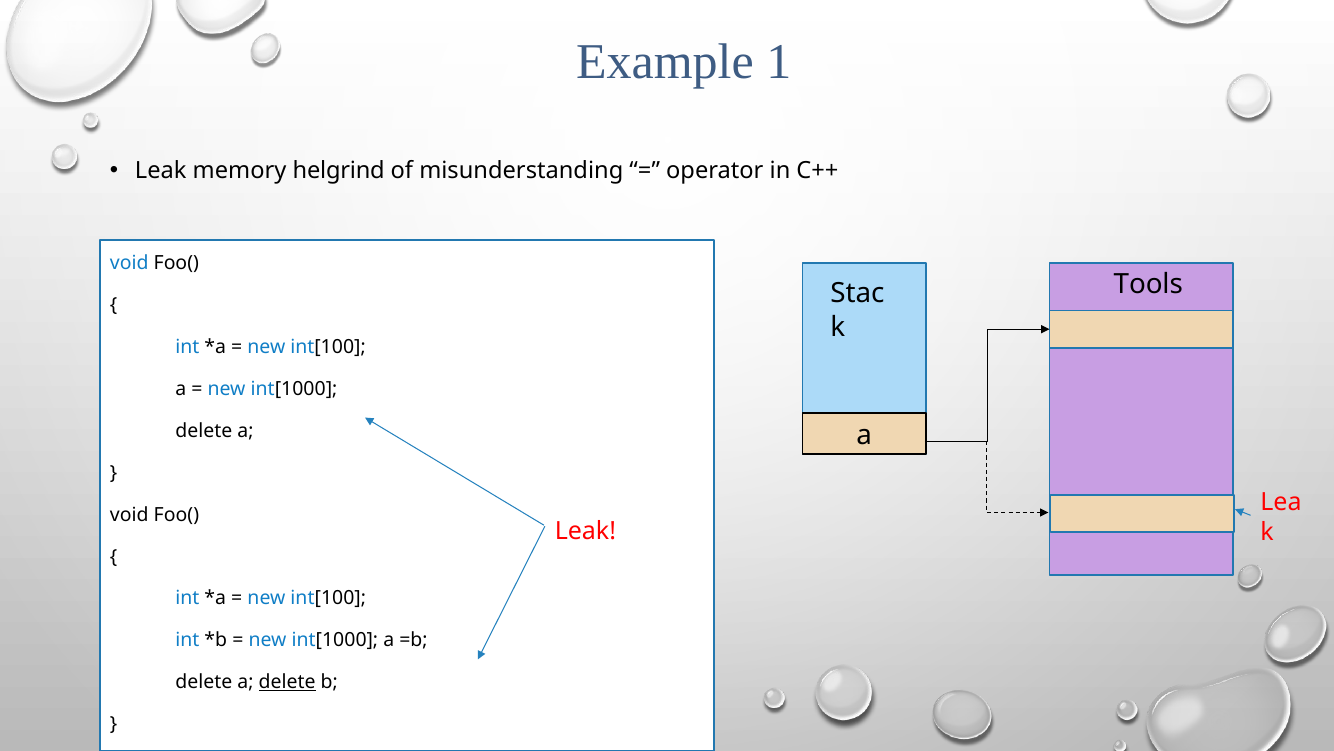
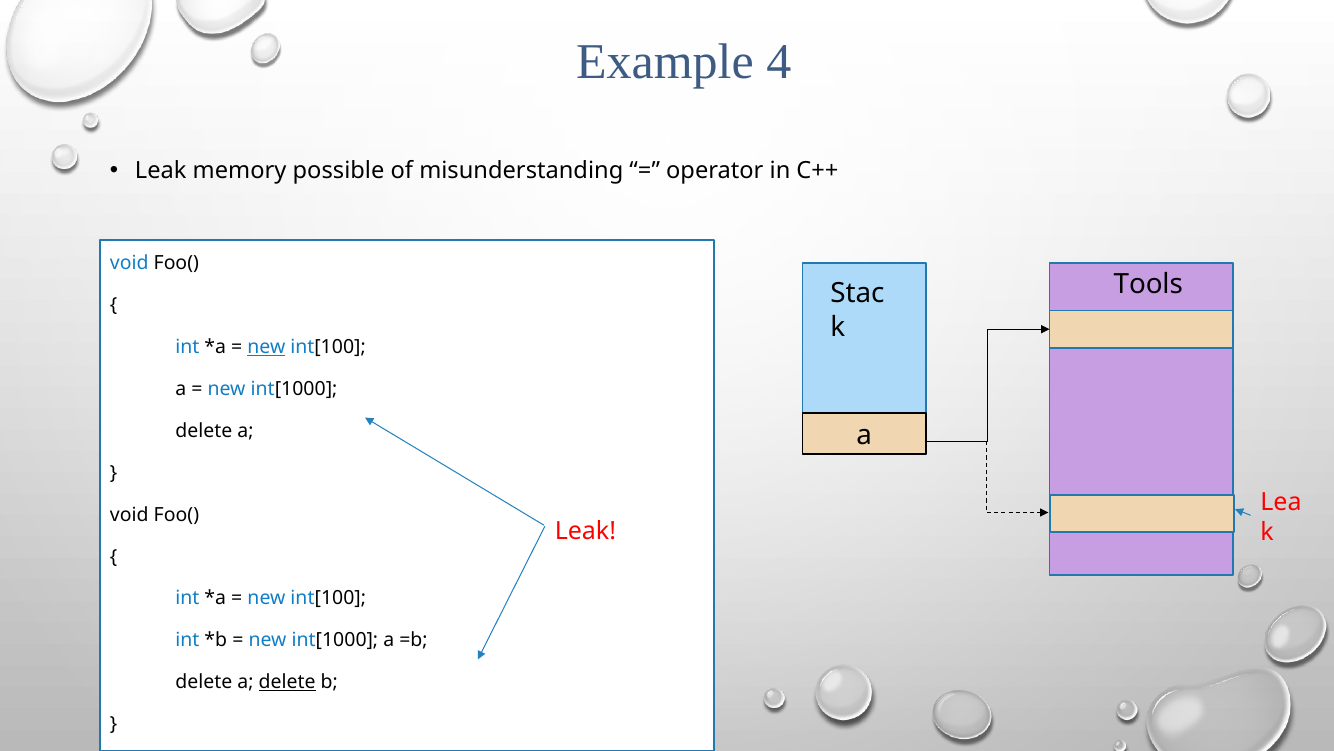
1: 1 -> 4 (779, 62)
helgrind: helgrind -> possible (339, 171)
new underline: none -> present (266, 347)
